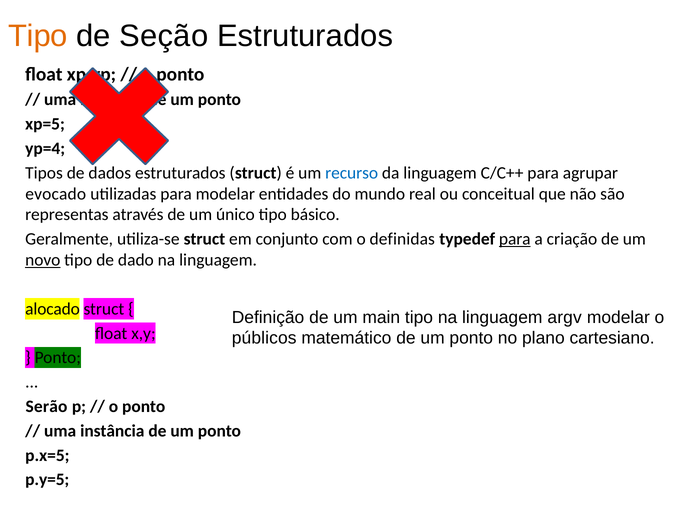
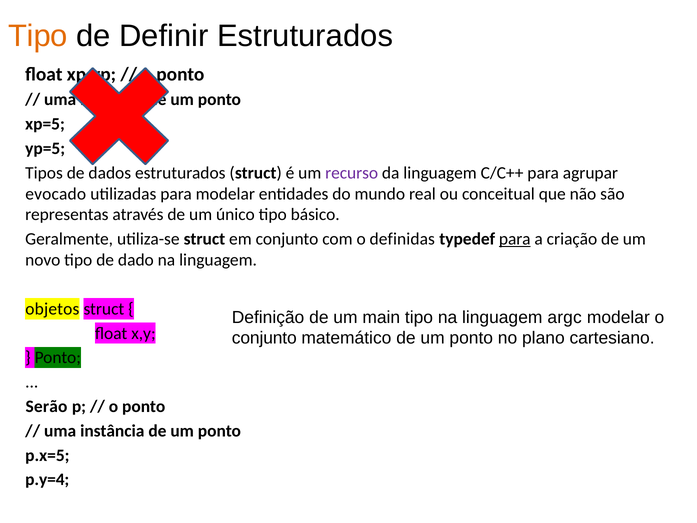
Seção: Seção -> Definir (164, 36)
yp=4: yp=4 -> yp=5 (45, 148)
recurso colour: blue -> purple (352, 173)
novo underline: present -> none (43, 260)
alocado: alocado -> objetos (52, 309)
argv: argv -> argc (565, 317)
públicos: públicos -> conjunto (264, 338)
p.y=5: p.y=5 -> p.y=4 (47, 479)
